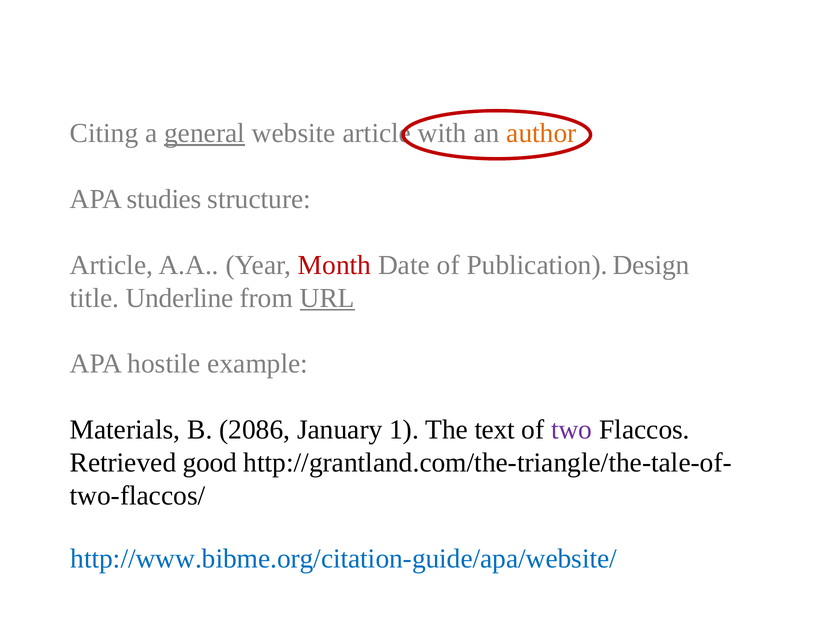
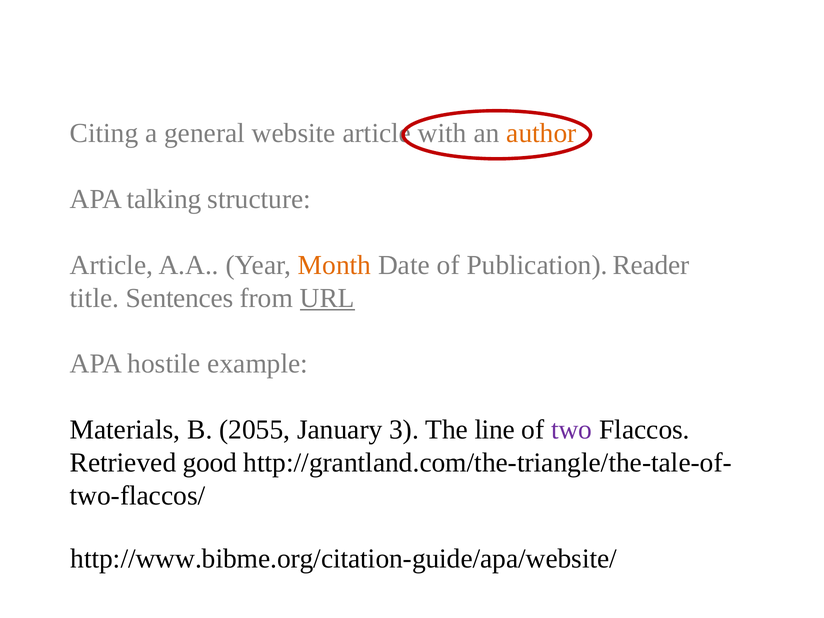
general underline: present -> none (205, 133)
studies: studies -> talking (164, 199)
Month colour: red -> orange (335, 265)
Design: Design -> Reader (651, 265)
Underline: Underline -> Sentences (180, 298)
2086: 2086 -> 2055 (255, 430)
1: 1 -> 3 (404, 430)
text: text -> line (495, 430)
http://www.bibme.org/citation-guide/apa/website/ colour: blue -> black (344, 559)
